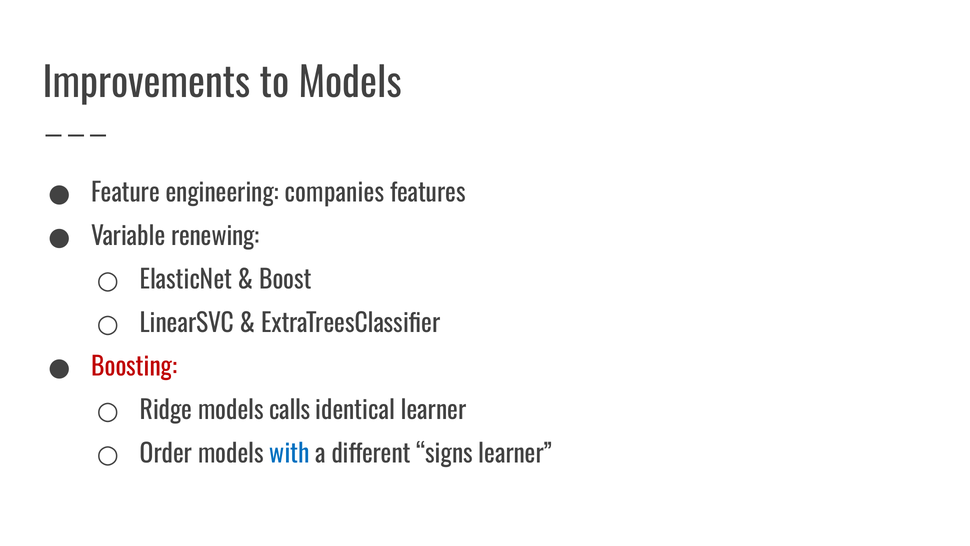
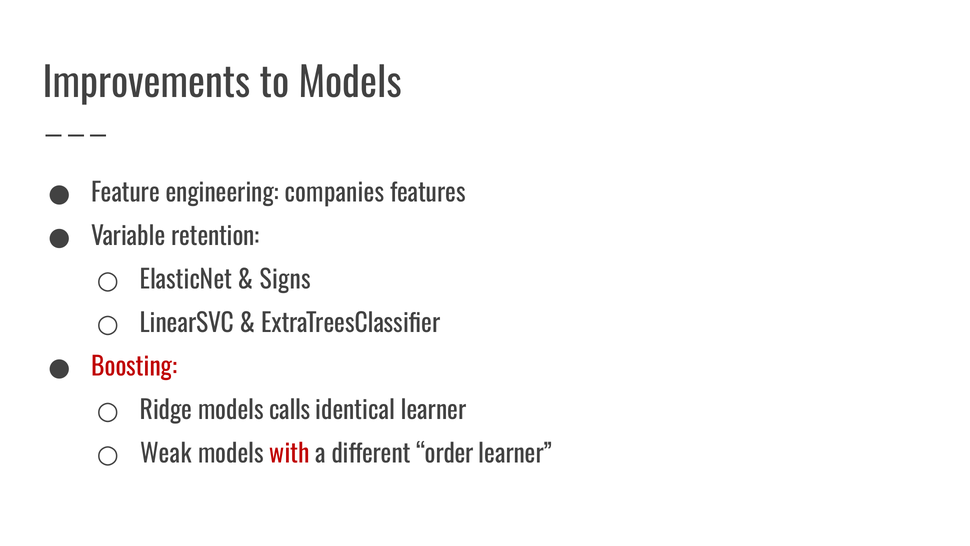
renewing: renewing -> retention (215, 237)
Boost: Boost -> Signs (285, 280)
Order: Order -> Weak (166, 454)
with colour: blue -> red (290, 454)
signs: signs -> order (445, 454)
